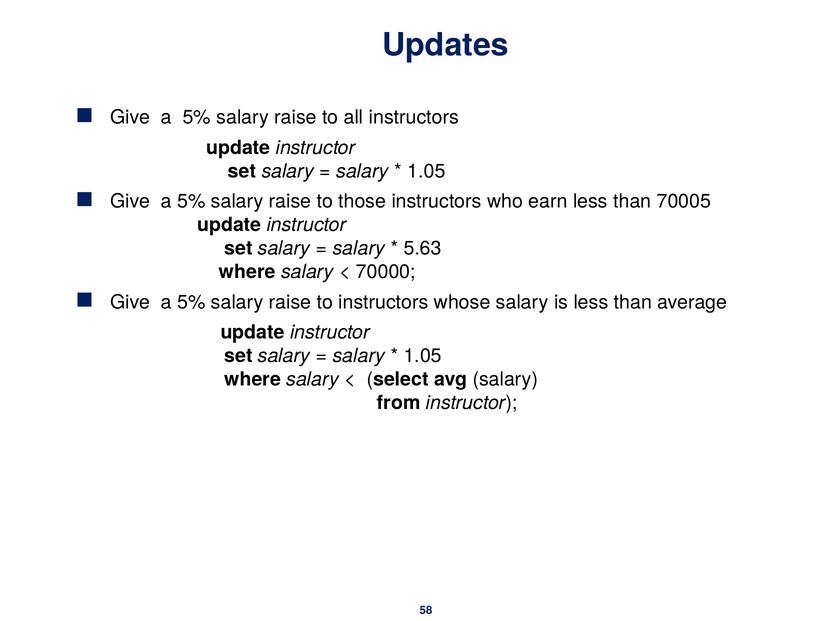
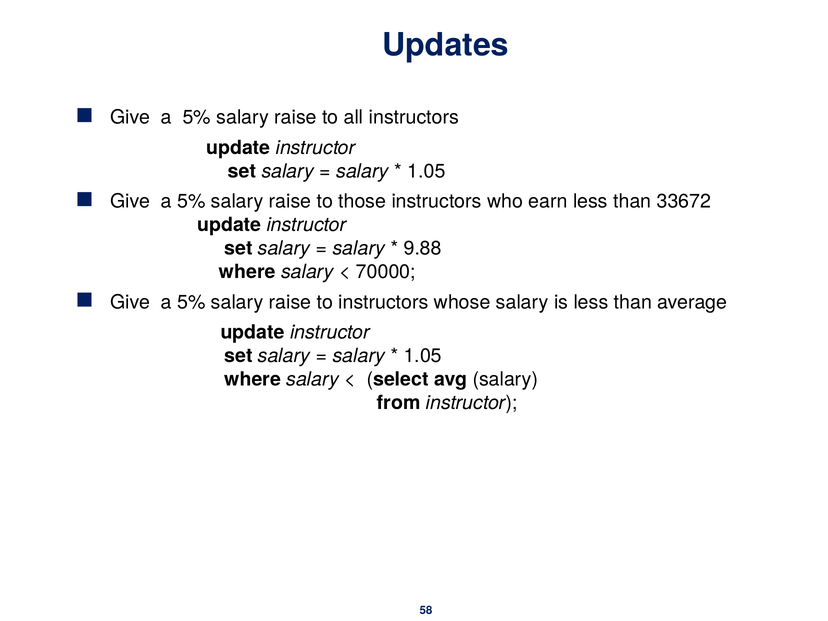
70005: 70005 -> 33672 (684, 201)
5.63: 5.63 -> 9.88 (423, 248)
